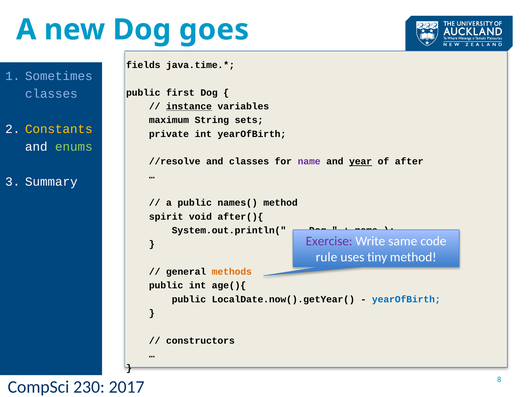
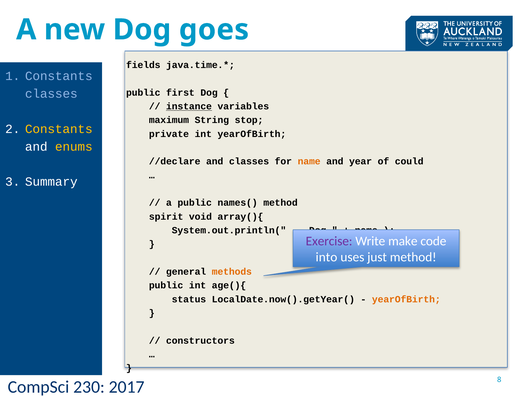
Sometimes: Sometimes -> Constants (59, 76)
sets: sets -> stop (249, 120)
enums colour: light green -> yellow (74, 146)
//resolve: //resolve -> //declare (175, 161)
name colour: purple -> orange (309, 161)
year underline: present -> none (361, 161)
after: after -> could (409, 161)
after(){: after(){ -> array(){ (240, 216)
same: same -> make (403, 241)
rule: rule -> into (326, 257)
tiny: tiny -> just (377, 257)
public: public -> status (189, 299)
yearOfBirth colour: blue -> orange (406, 299)
